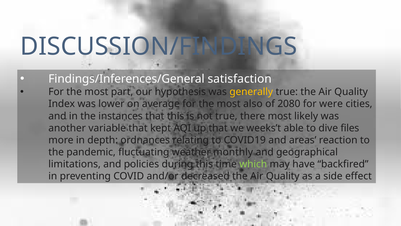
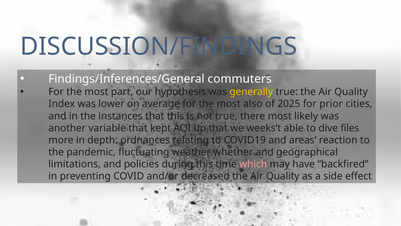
satisfaction: satisfaction -> commuters (240, 79)
2080: 2080 -> 2025 (289, 104)
were: were -> prior (331, 104)
monthly: monthly -> whether (233, 152)
which colour: light green -> pink (253, 164)
